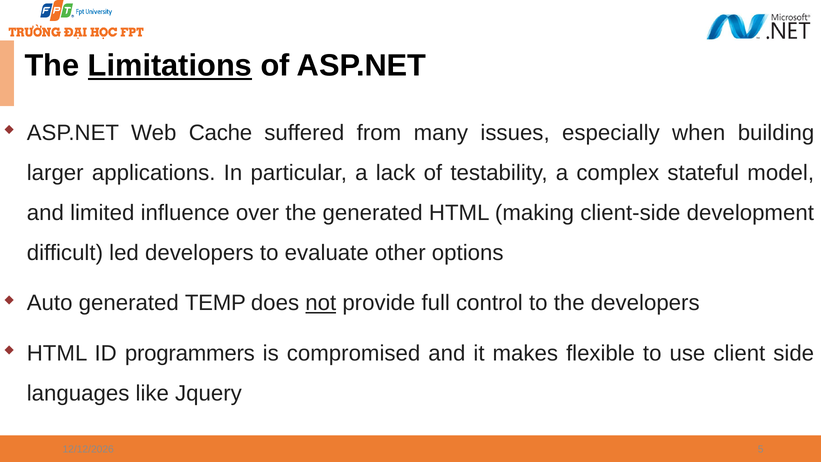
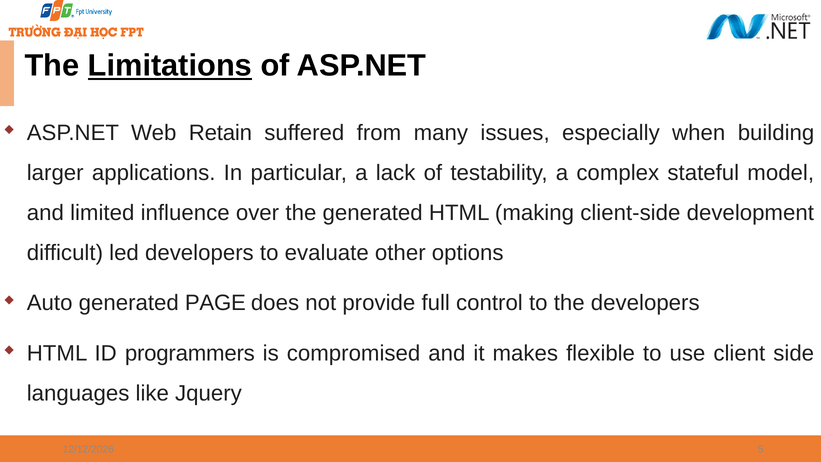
Cache: Cache -> Retain (220, 133)
TEMP: TEMP -> PAGE (215, 303)
not underline: present -> none (321, 303)
